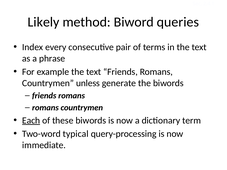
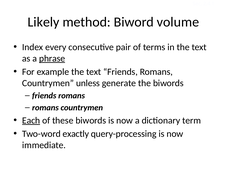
queries: queries -> volume (178, 22)
phrase underline: none -> present (52, 59)
typical: typical -> exactly (76, 134)
